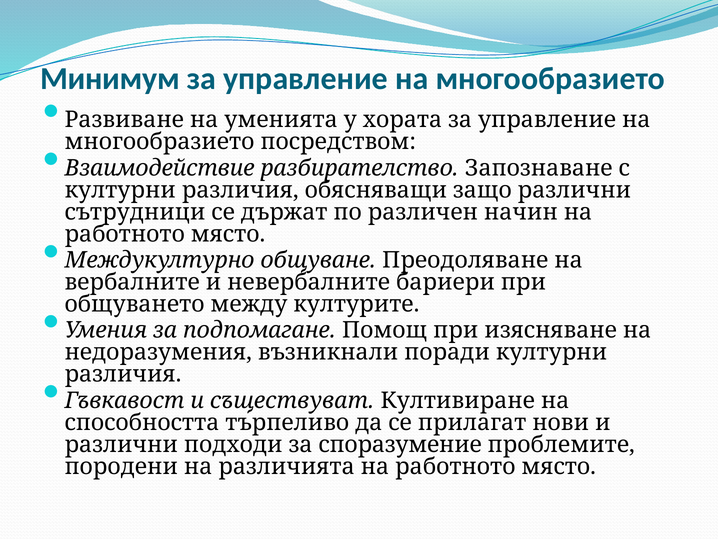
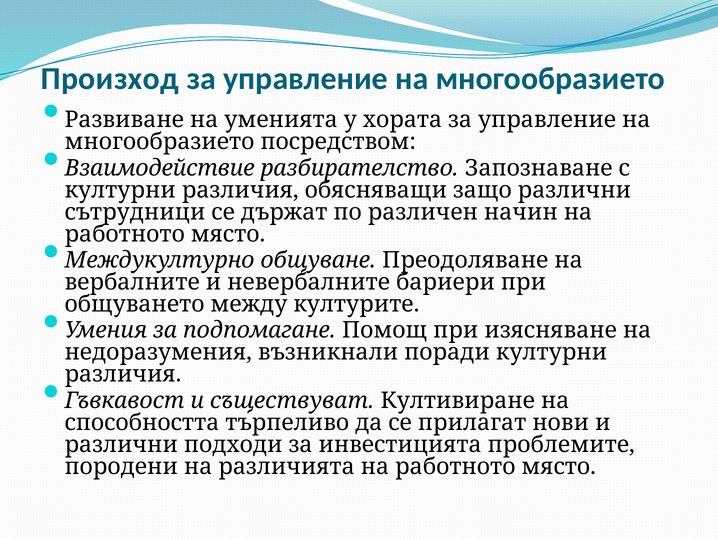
Минимум: Минимум -> Произход (110, 79)
споразумение: споразумение -> инвестицията (400, 444)
